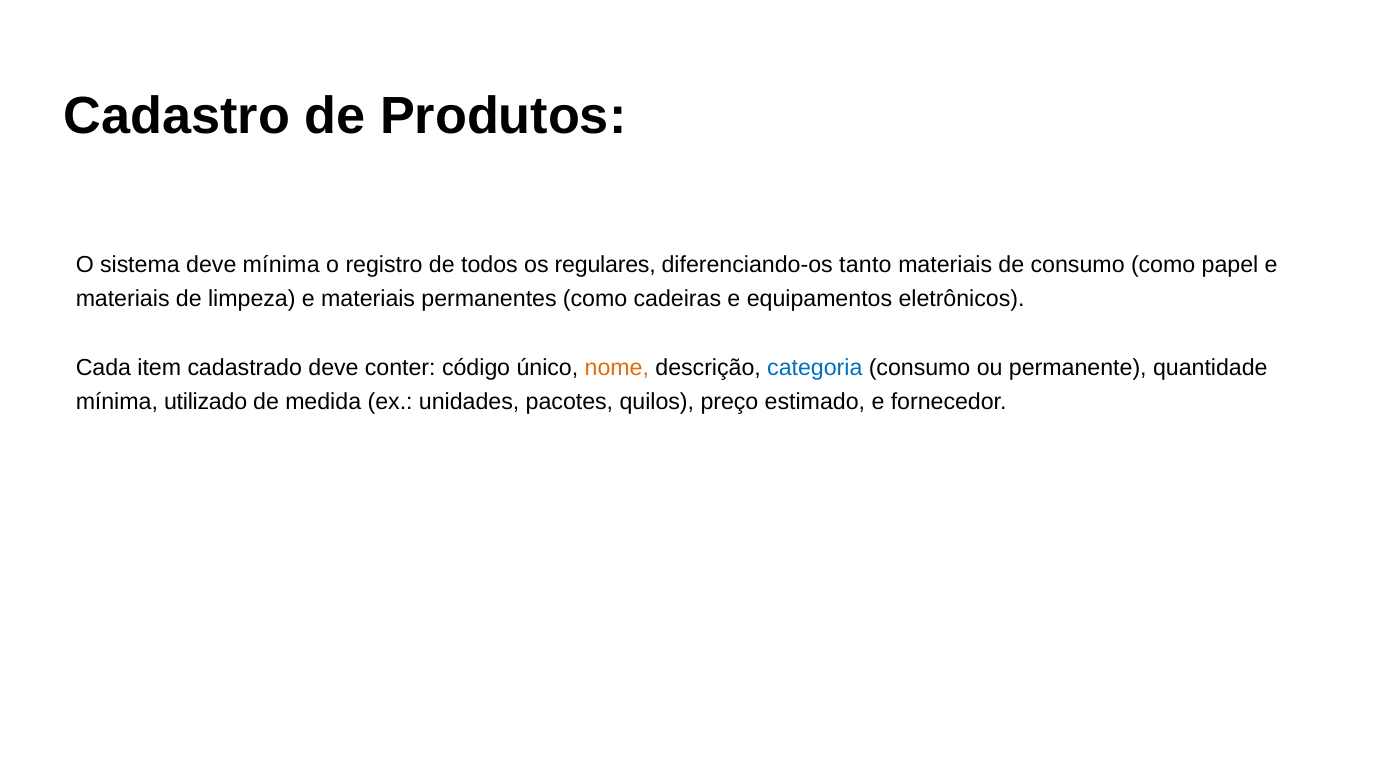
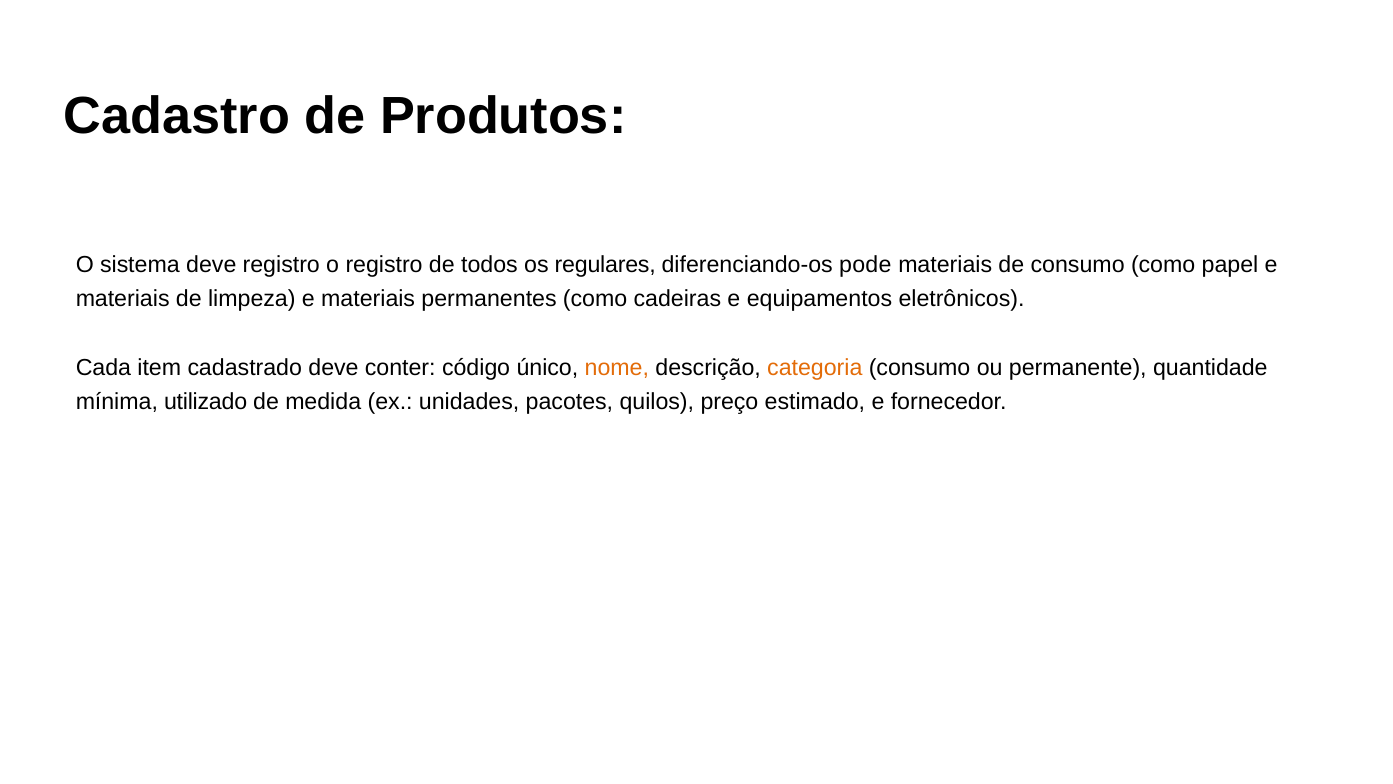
deve mínima: mínima -> registro (281, 265)
tanto: tanto -> pode (865, 265)
categoria colour: blue -> orange (815, 368)
